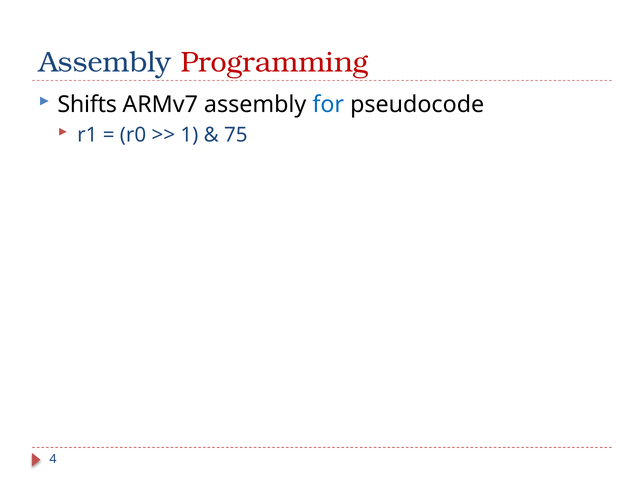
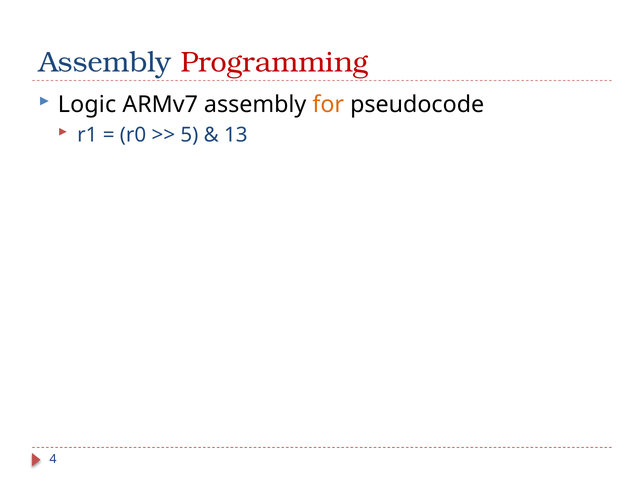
Shifts: Shifts -> Logic (87, 105)
for colour: blue -> orange (328, 105)
1: 1 -> 5 (189, 135)
75: 75 -> 13 (236, 135)
